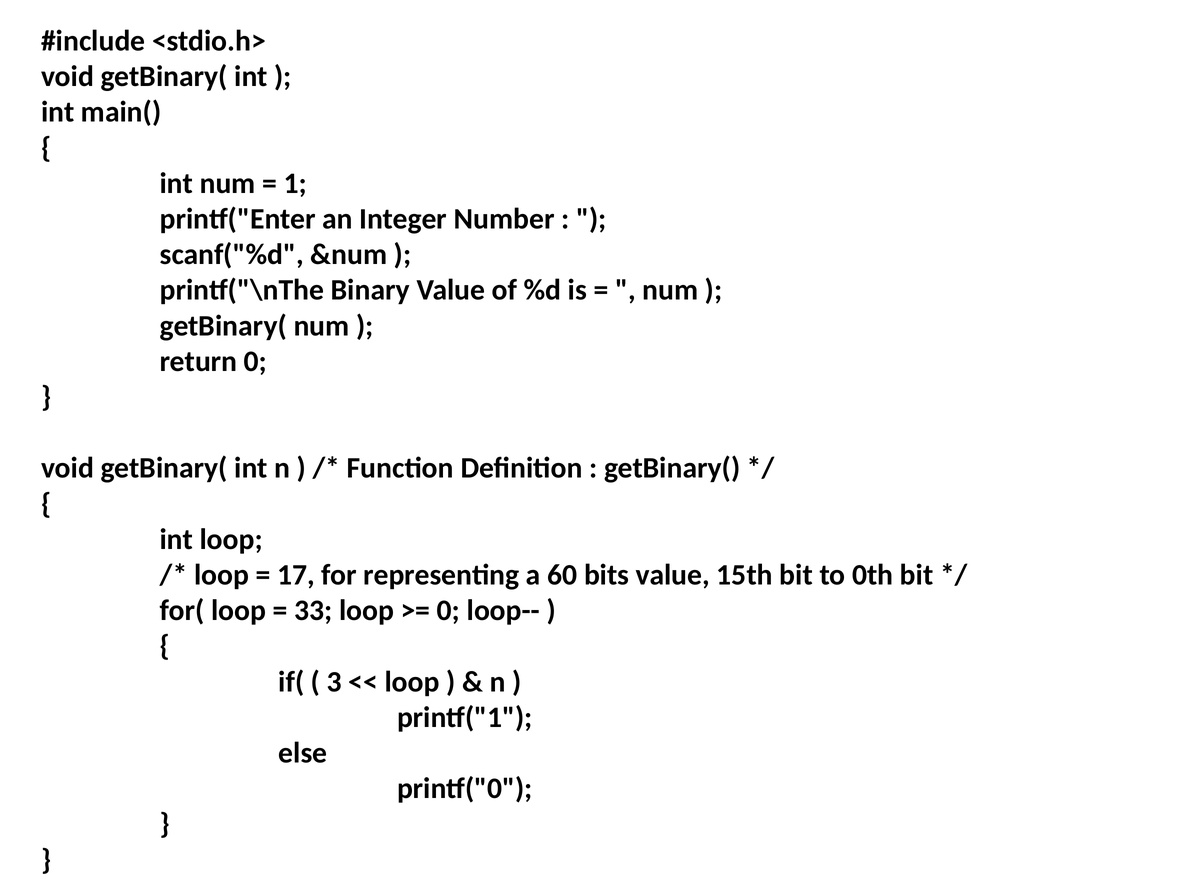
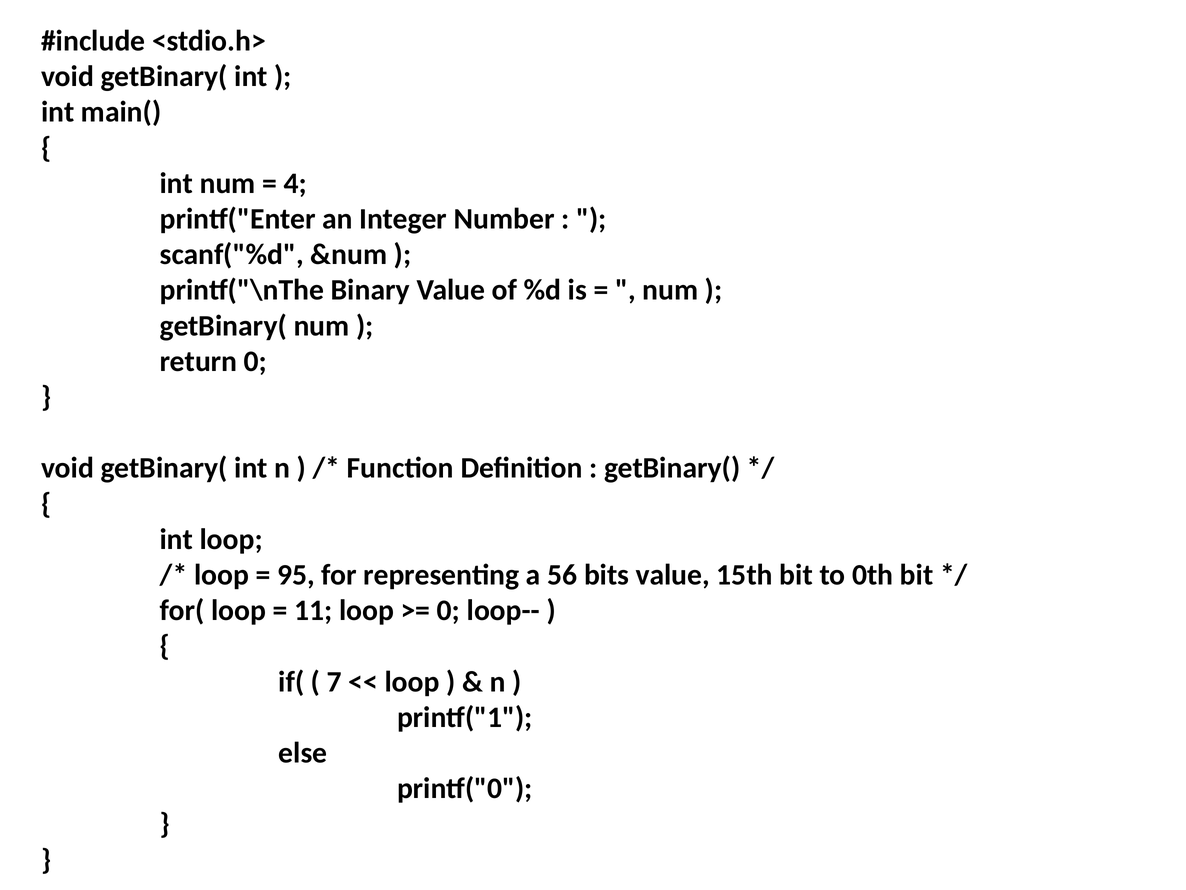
1: 1 -> 4 (295, 183)
17: 17 -> 95 (296, 575)
60: 60 -> 56 (562, 575)
33: 33 -> 11 (313, 610)
3: 3 -> 7 (334, 681)
